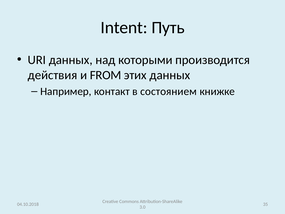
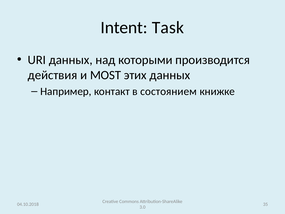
Путь: Путь -> Task (168, 28)
FROM: FROM -> MOST (106, 75)
